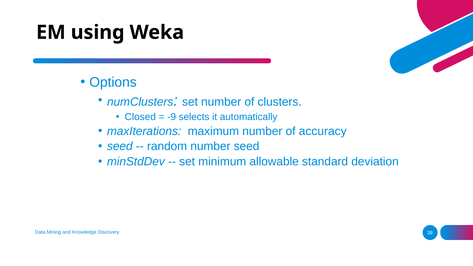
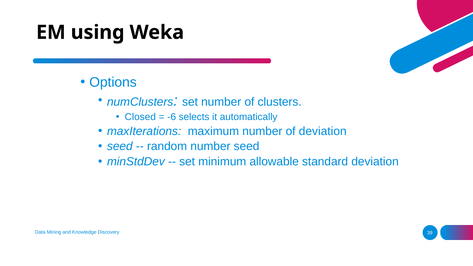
-9: -9 -> -6 (172, 117)
of accuracy: accuracy -> deviation (323, 131)
